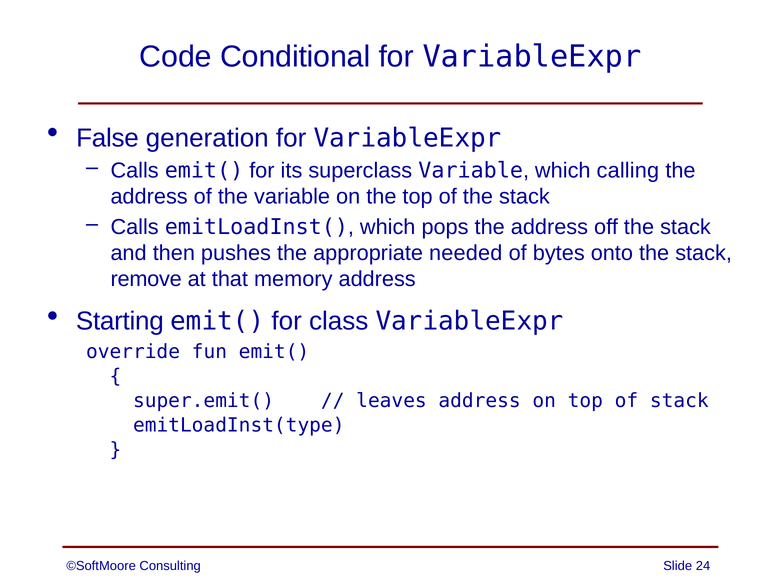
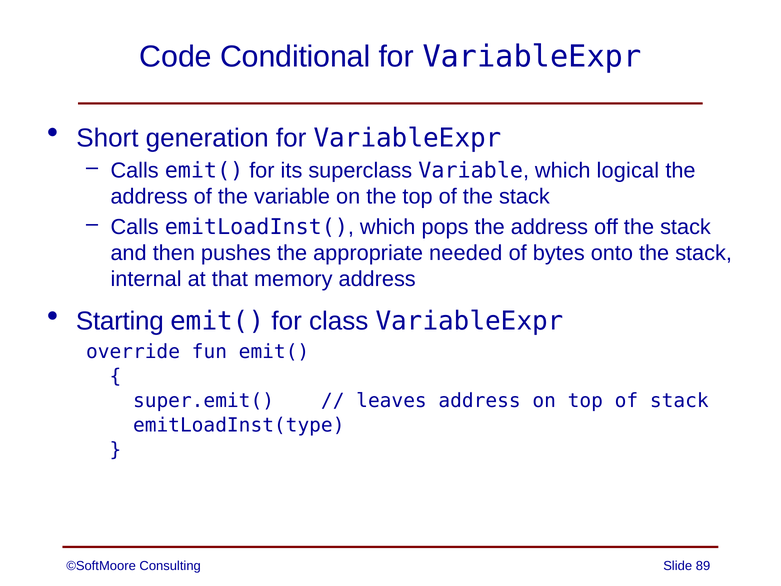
False: False -> Short (107, 138)
calling: calling -> logical (628, 171)
remove: remove -> internal (146, 279)
24: 24 -> 89 (703, 566)
